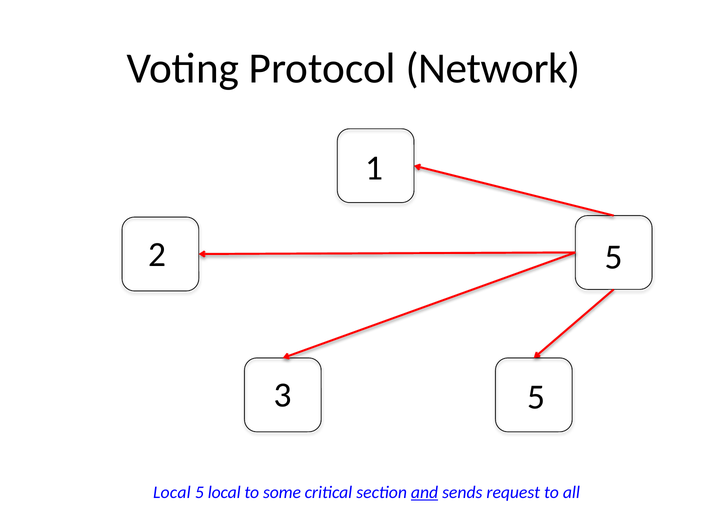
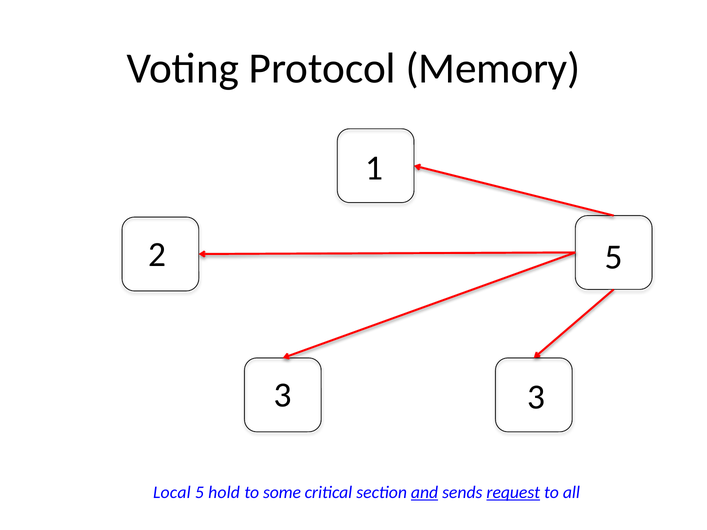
Network: Network -> Memory (493, 68)
3 5: 5 -> 3 (536, 397)
local: local -> hold (224, 493)
request underline: none -> present (513, 493)
